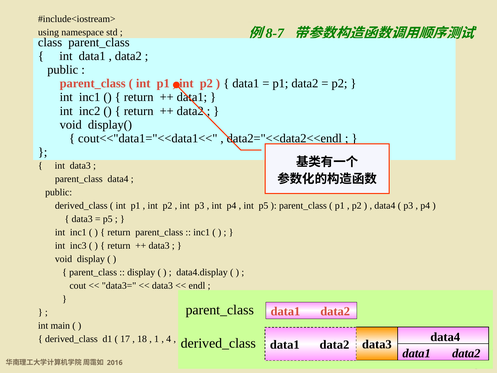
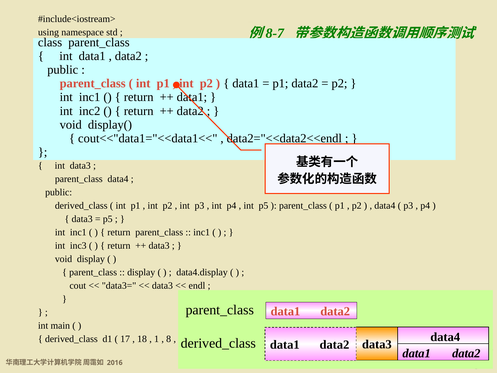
4: 4 -> 8 (169, 339)
